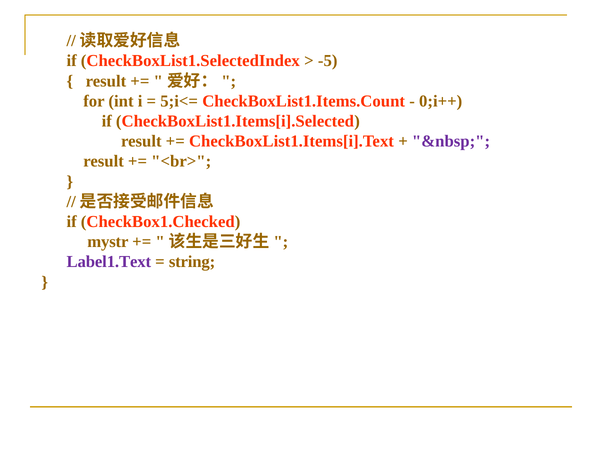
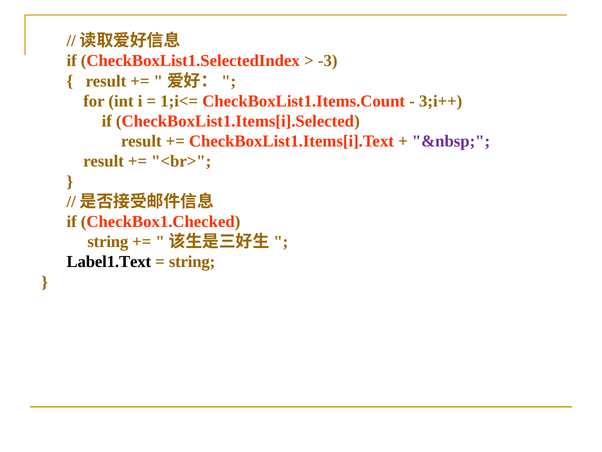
-5: -5 -> -3 (328, 61)
5;i<=: 5;i<= -> 1;i<= (179, 101)
0;i++: 0;i++ -> 3;i++ (441, 101)
mystr: mystr -> string (108, 242)
Label1.Text colour: purple -> black (109, 262)
